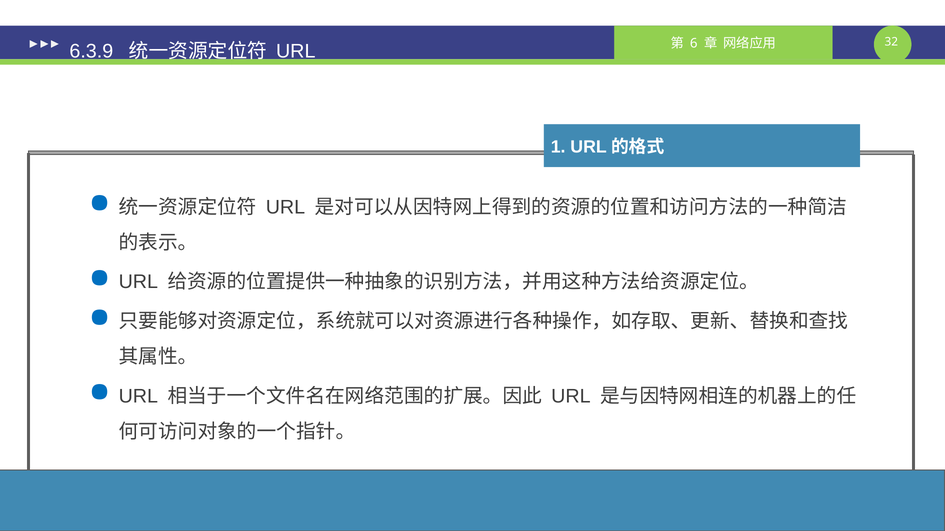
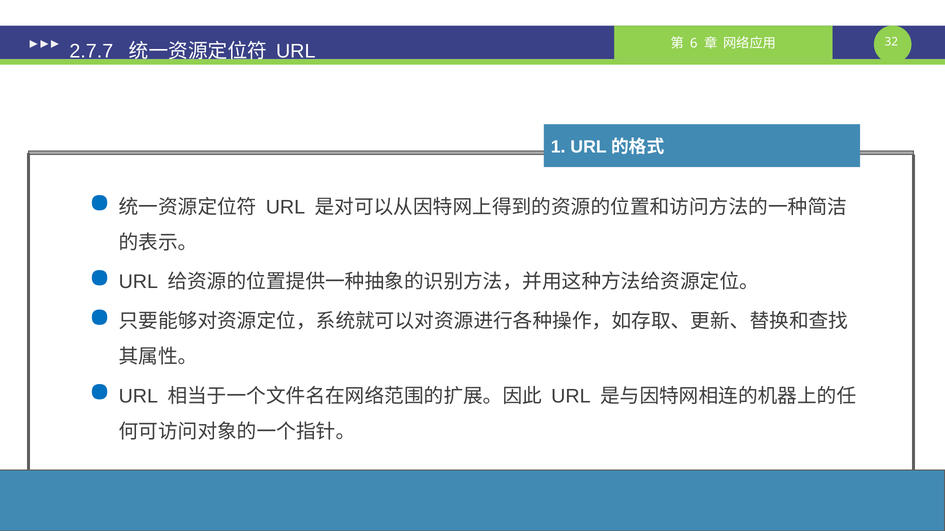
6.3.9: 6.3.9 -> 2.7.7 (91, 51)
